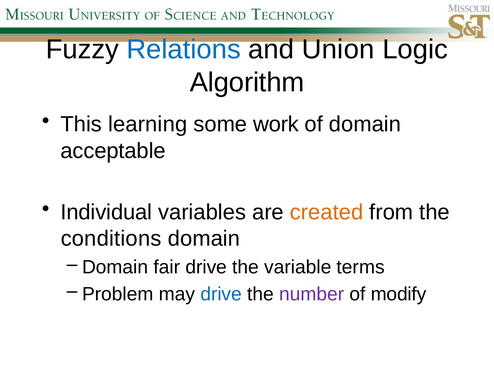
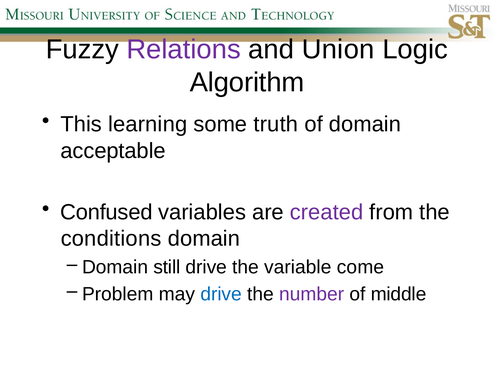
Relations colour: blue -> purple (184, 49)
work: work -> truth (276, 124)
Individual: Individual -> Confused (106, 212)
created colour: orange -> purple (327, 212)
fair: fair -> still (167, 267)
terms: terms -> come (361, 267)
modify: modify -> middle (399, 294)
